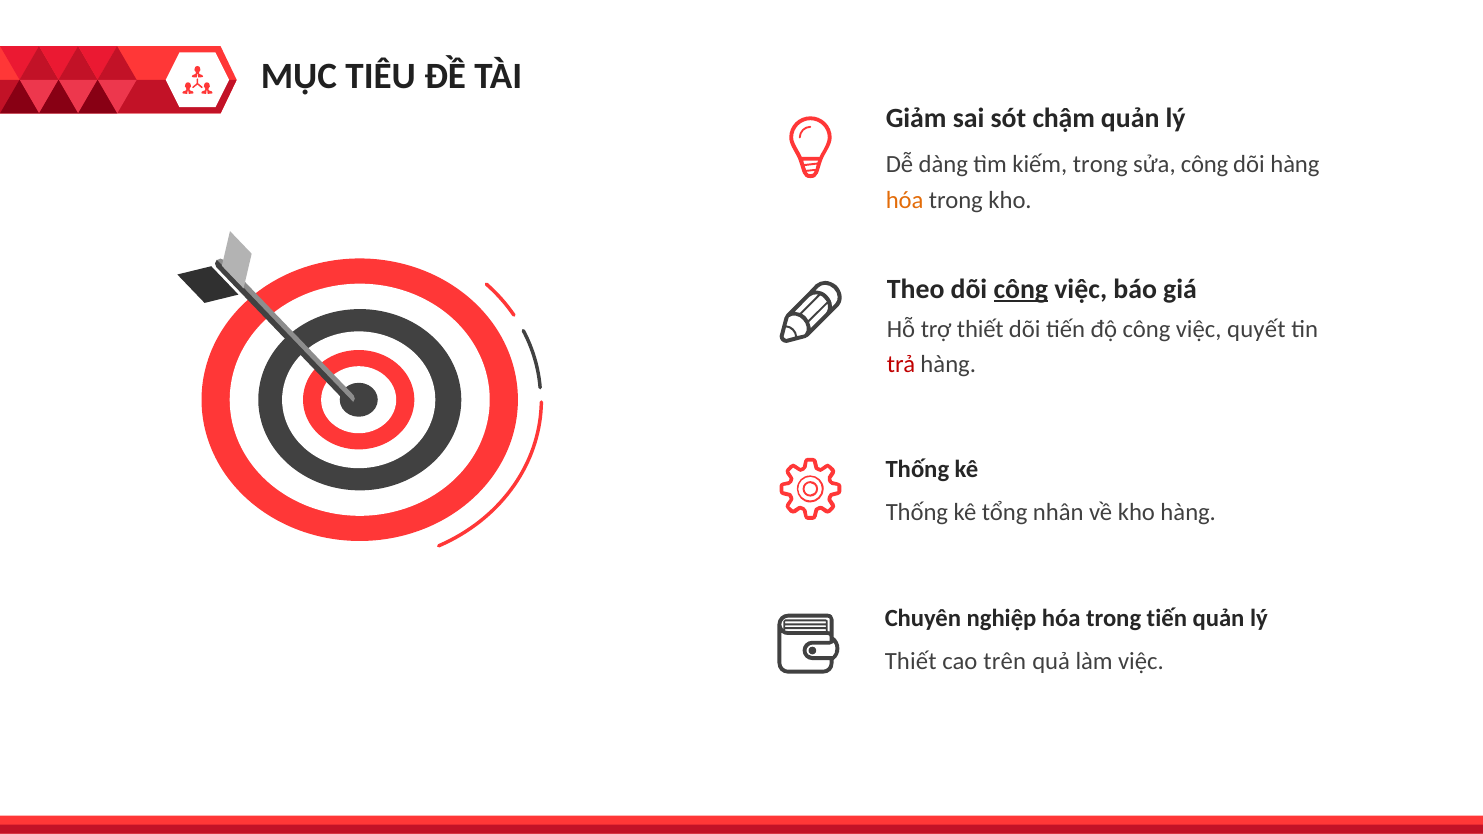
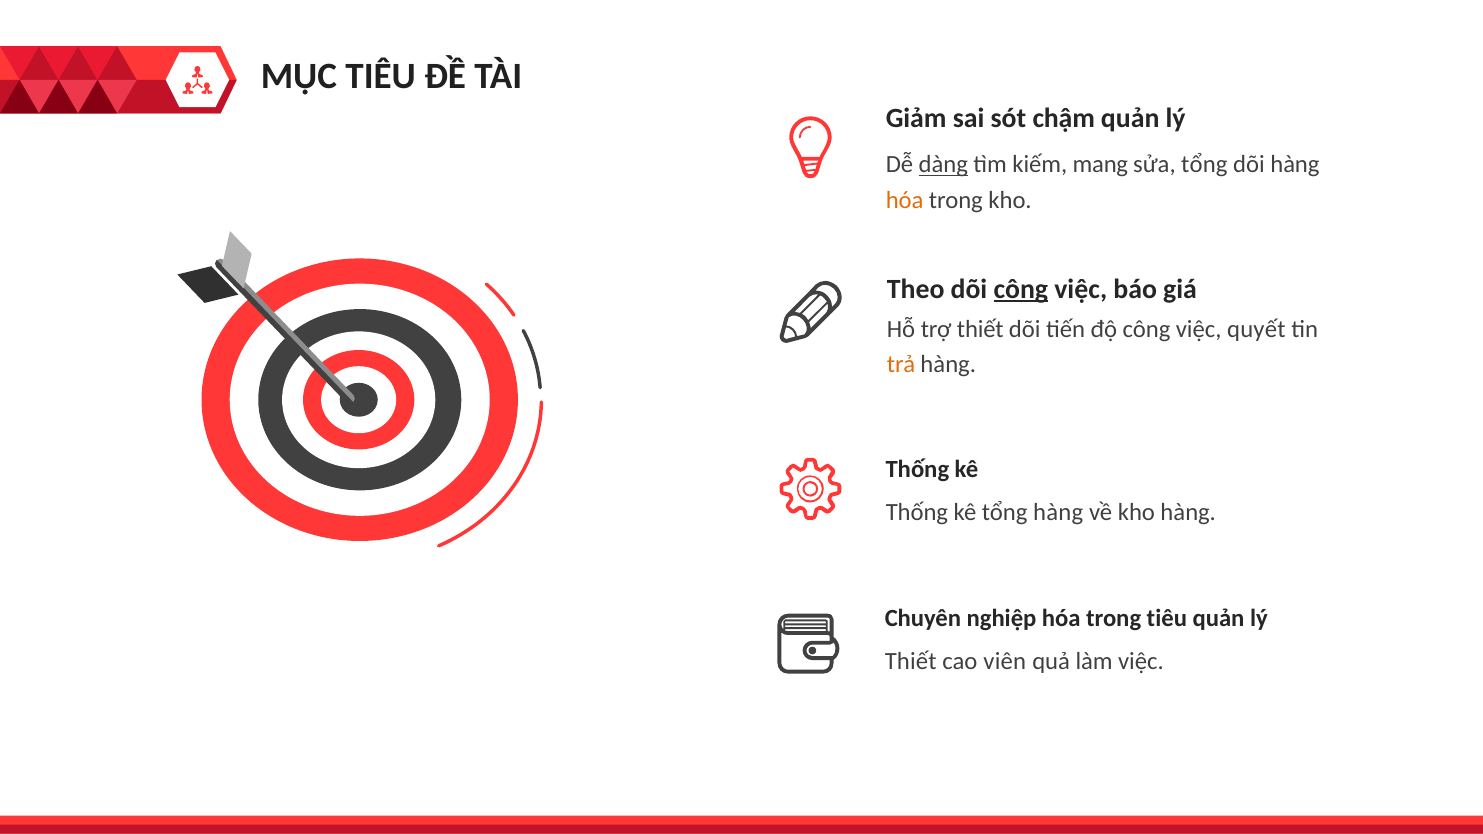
dàng underline: none -> present (943, 165)
kiếm trong: trong -> mang (1100, 165)
sửa công: công -> tổng (1204, 165)
trả colour: red -> orange (901, 365)
tổng nhân: nhân -> hàng (1058, 512)
trong tiến: tiến -> tiêu (1167, 619)
trên: trên -> viên (1005, 661)
